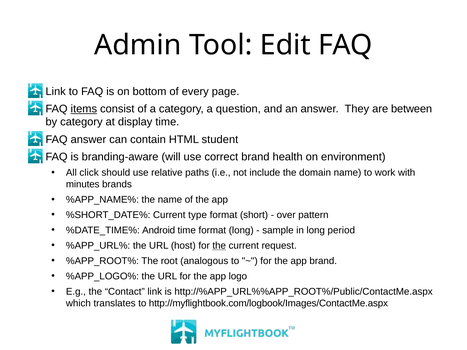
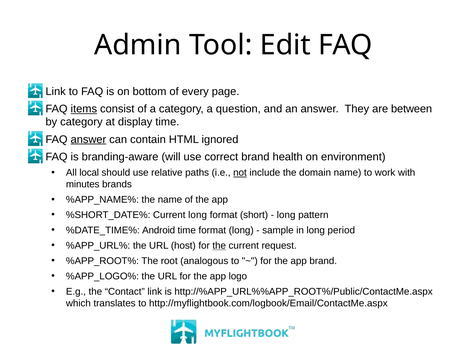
answer underline: none -> present (88, 139)
student: student -> ignored (220, 139)
click: click -> local (89, 173)
not underline: none -> present (240, 173)
Current type: type -> long (198, 215)
over: over -> long (286, 215)
http://myflightbook.com/logbook/Images/ContactMe.aspx: http://myflightbook.com/logbook/Images/ContactMe.aspx -> http://myflightbook.com/logbook/Email/ContactMe.aspx (268, 303)
